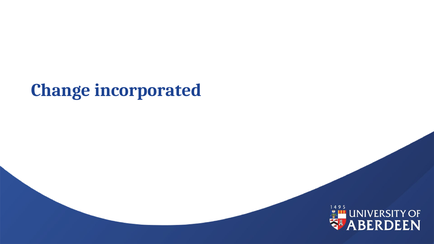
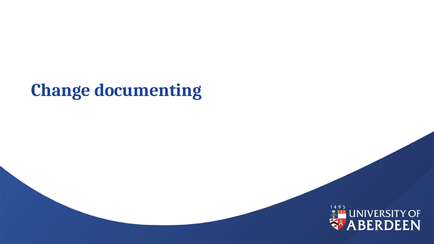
incorporated: incorporated -> documenting (148, 90)
